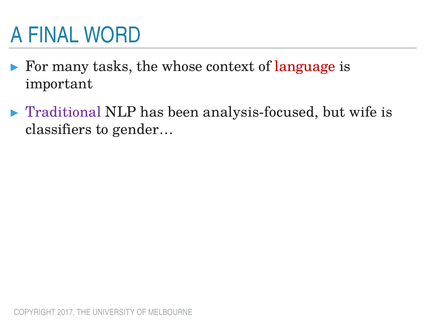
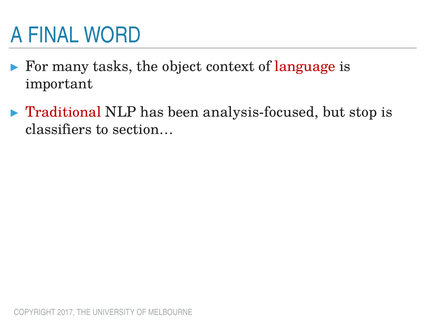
whose: whose -> object (182, 67)
Traditional colour: purple -> red (63, 112)
wife: wife -> stop (363, 112)
gender…: gender… -> section… (143, 130)
